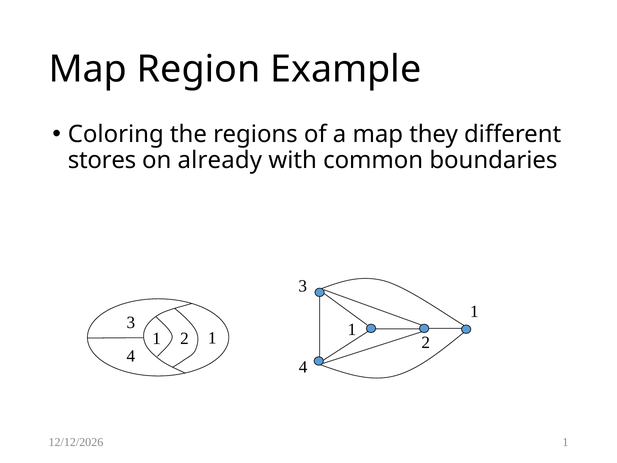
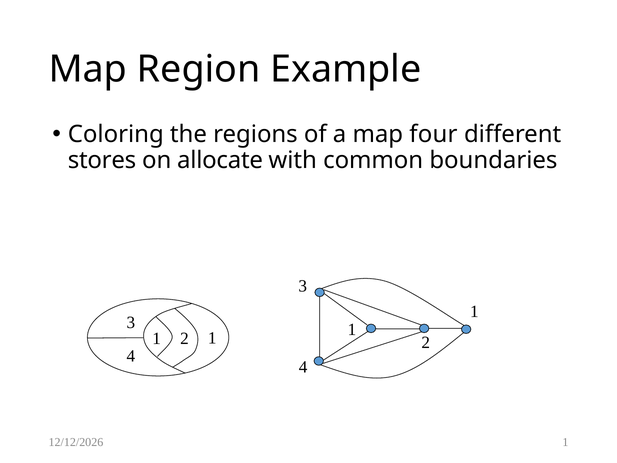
they: they -> four (433, 134)
already: already -> allocate (220, 160)
